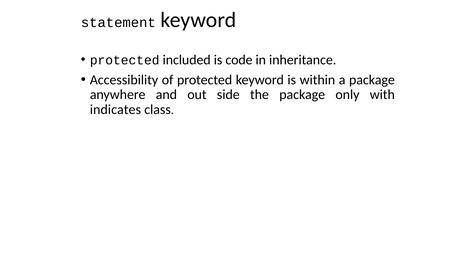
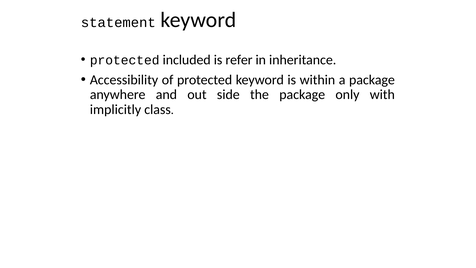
code: code -> refer (239, 60)
indicates: indicates -> implicitly (115, 110)
